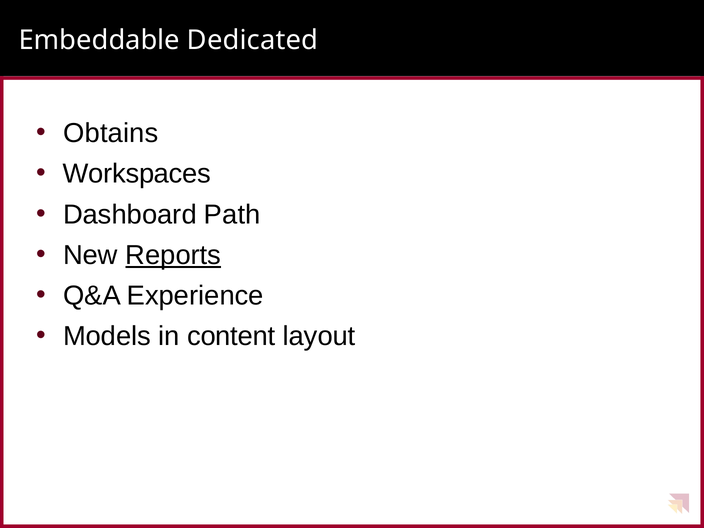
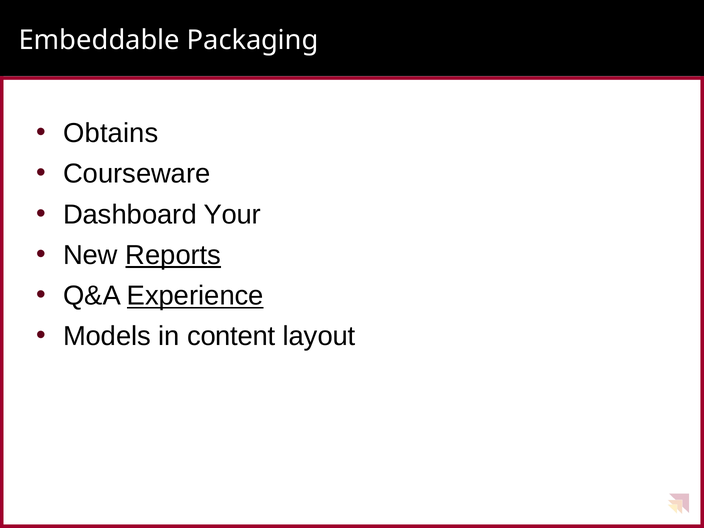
Dedicated: Dedicated -> Packaging (253, 40)
Workspaces: Workspaces -> Courseware (137, 174)
Path: Path -> Your (232, 215)
Experience underline: none -> present (195, 296)
